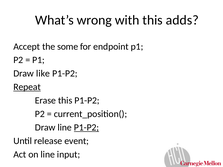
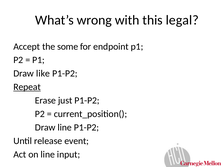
adds: adds -> legal (182, 20)
Erase this: this -> just (65, 101)
P1-P2 underline: present -> none (86, 128)
